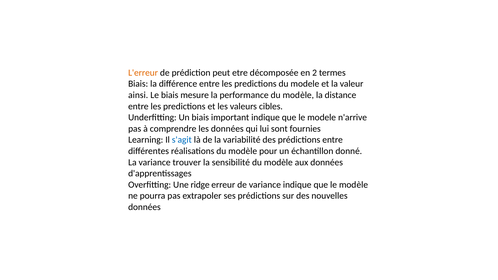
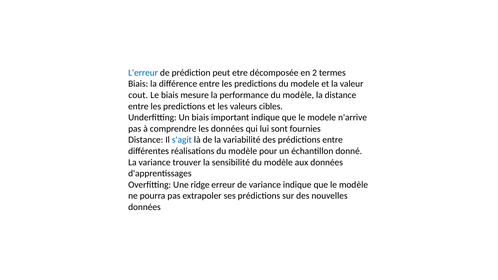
L'erreur colour: orange -> blue (143, 73)
ainsi: ainsi -> cout (138, 95)
Learning: Learning -> Distance (146, 140)
